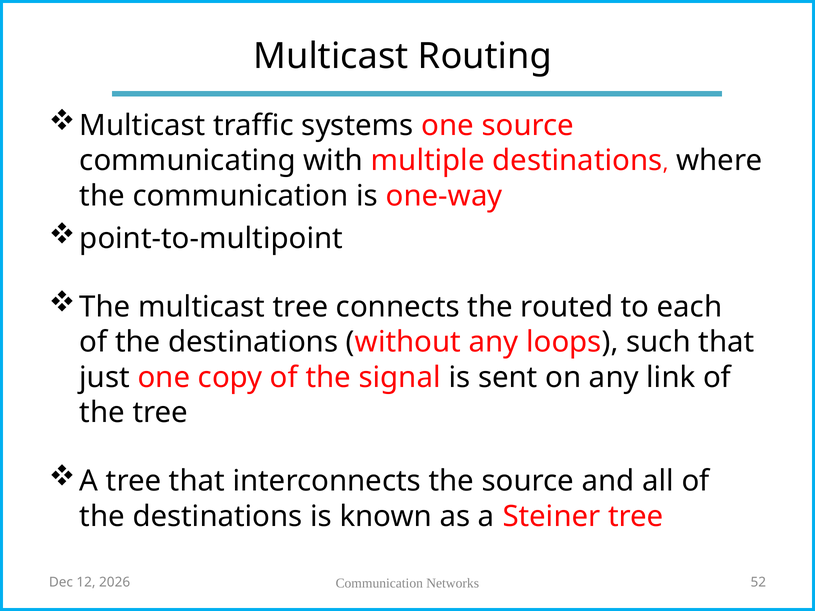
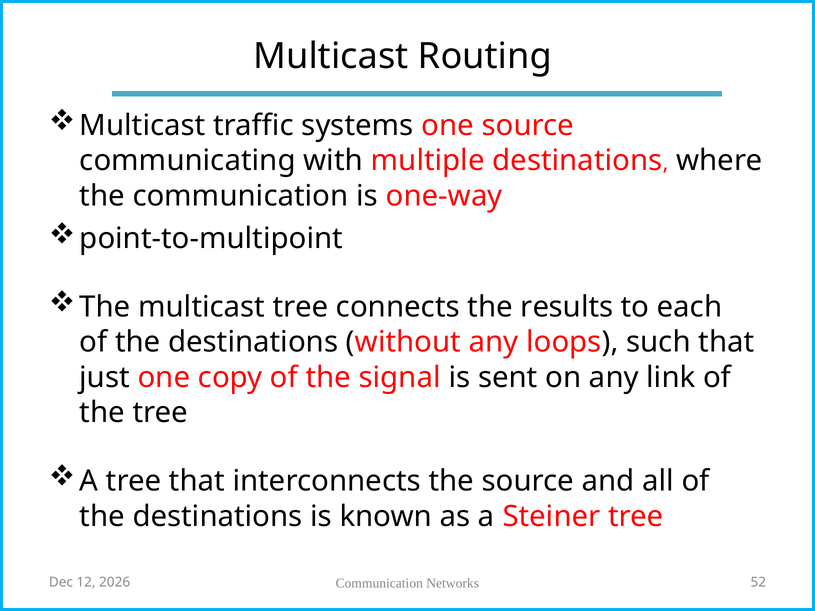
routed: routed -> results (567, 307)
